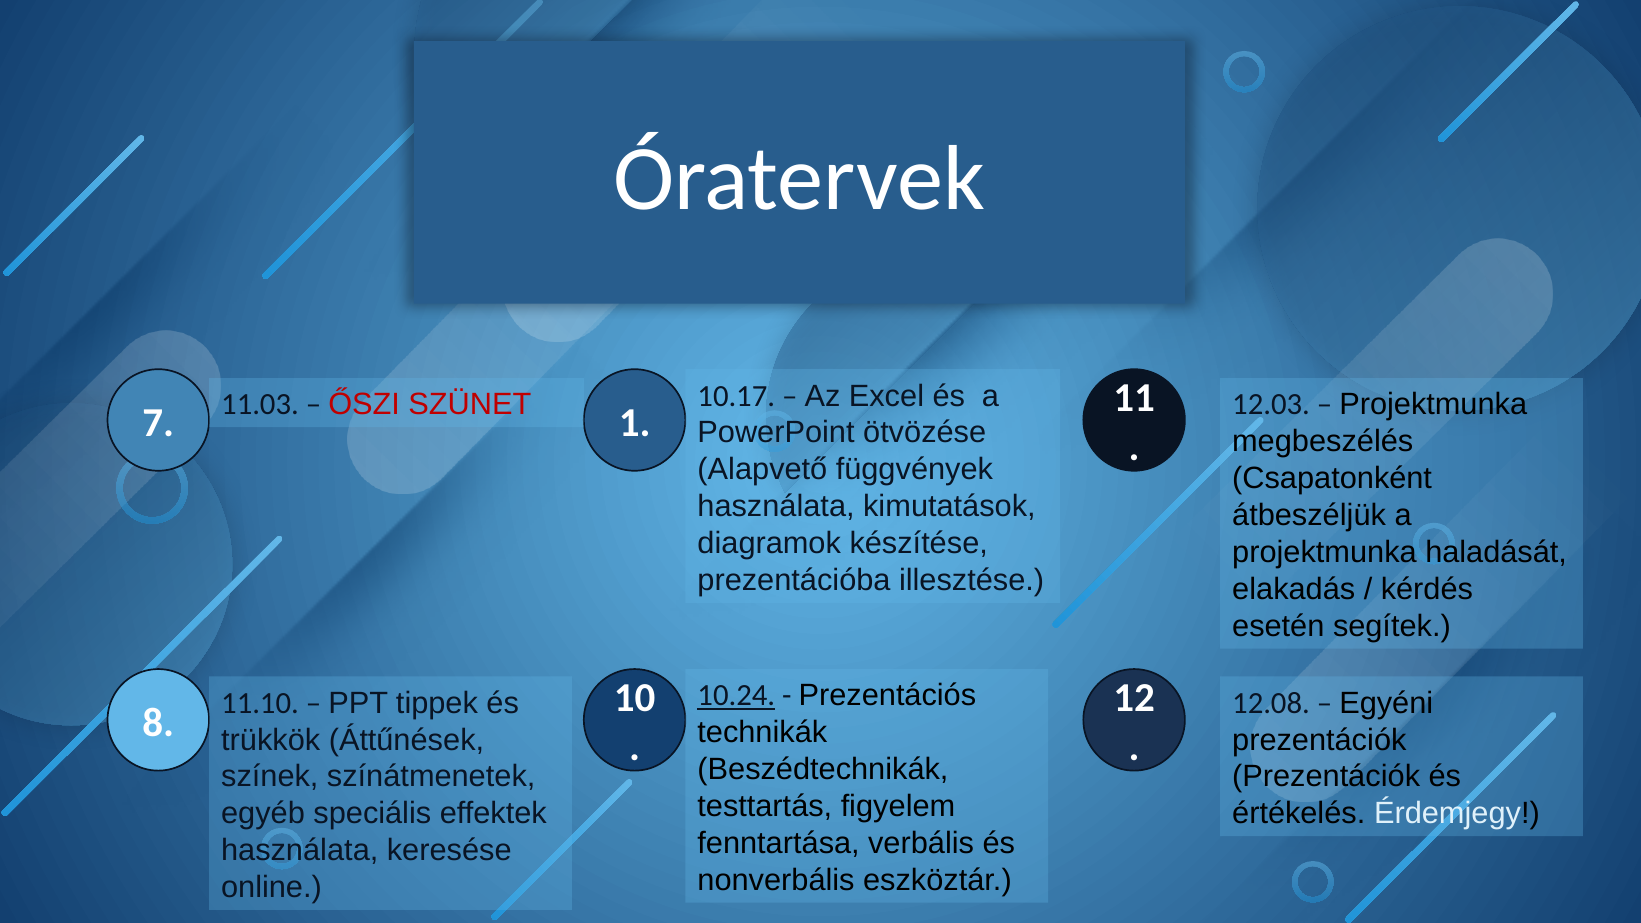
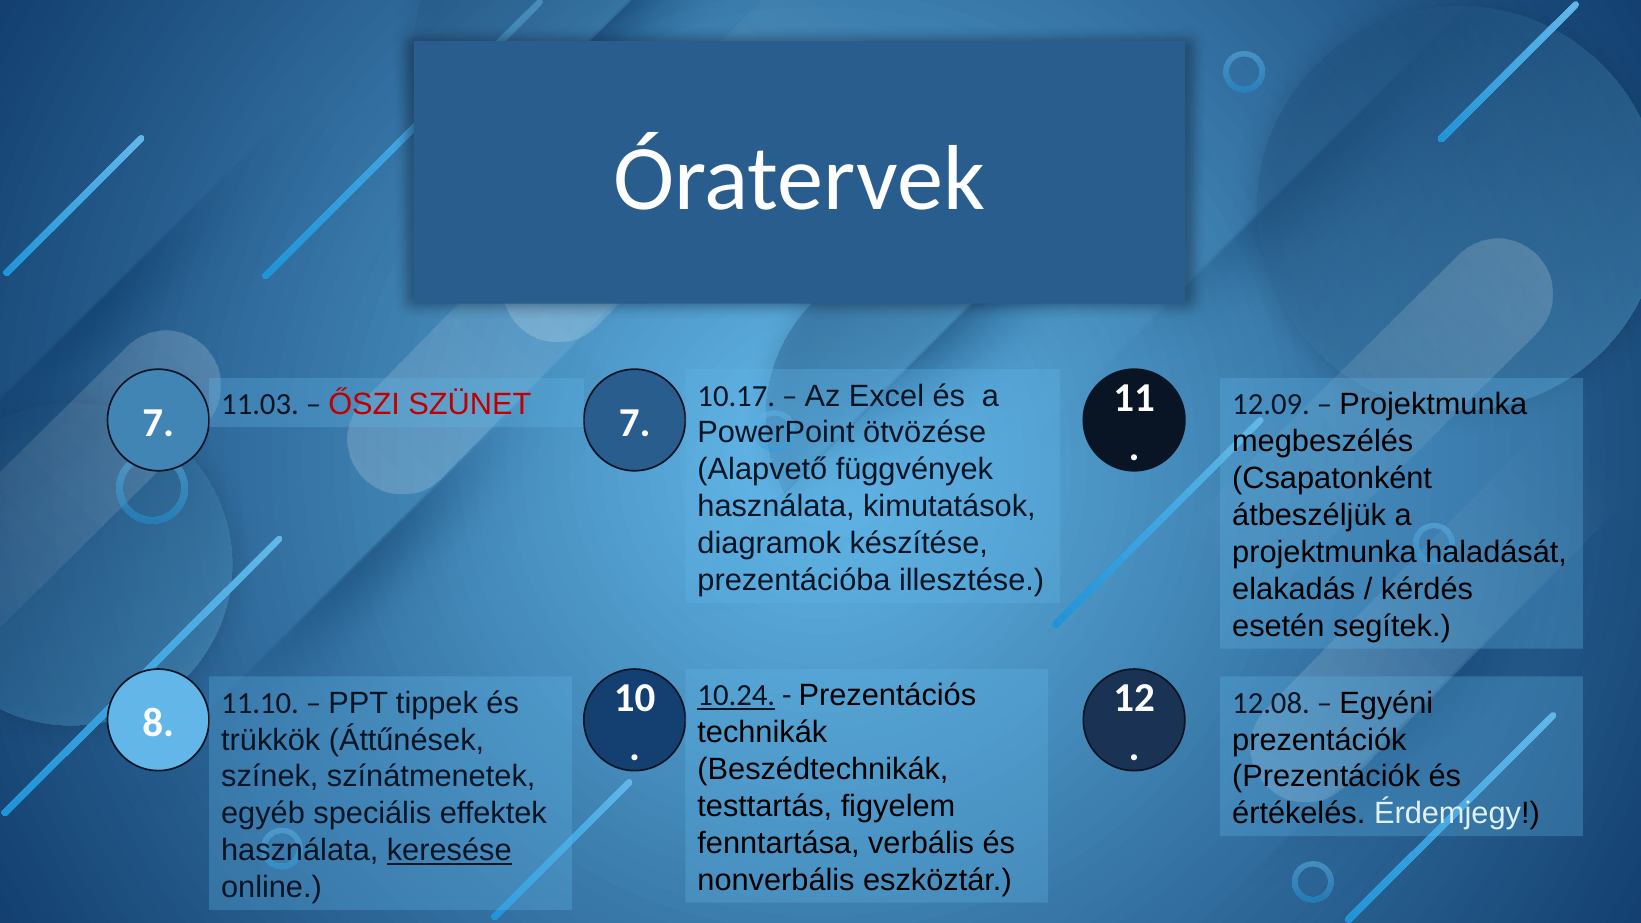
12.03: 12.03 -> 12.09 (1271, 405)
7 1: 1 -> 7 (635, 423)
keresése underline: none -> present (449, 851)
